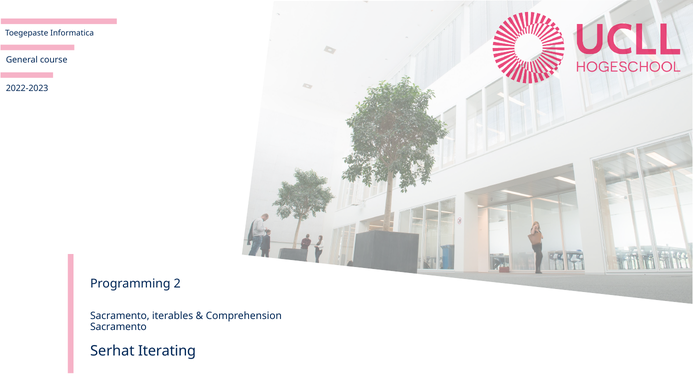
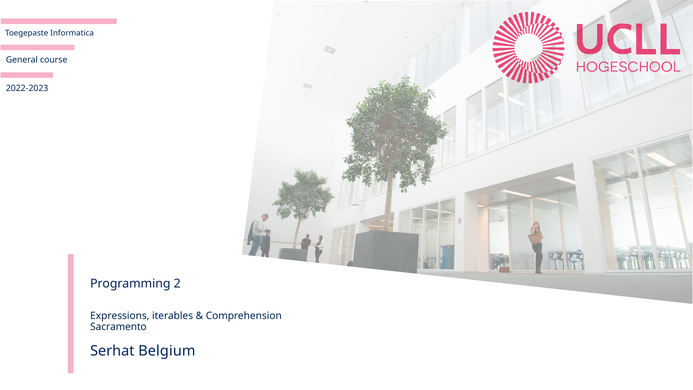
Sacramento: Sacramento -> Expressions (120, 316)
Iterating: Iterating -> Belgium (167, 351)
